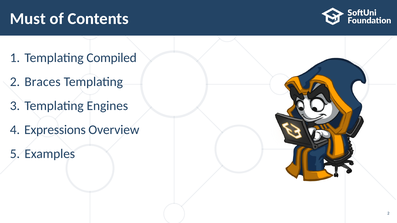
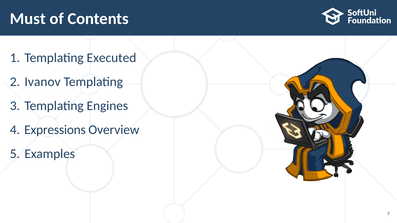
Compiled: Compiled -> Executed (111, 58)
Braces: Braces -> Ivanov (43, 82)
